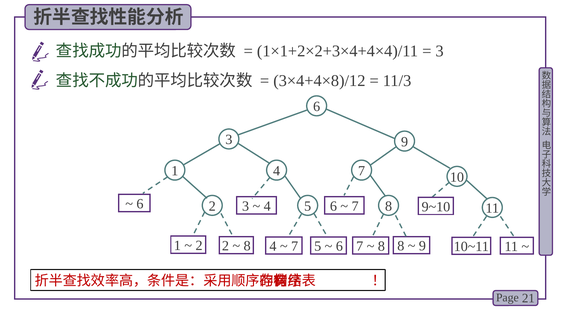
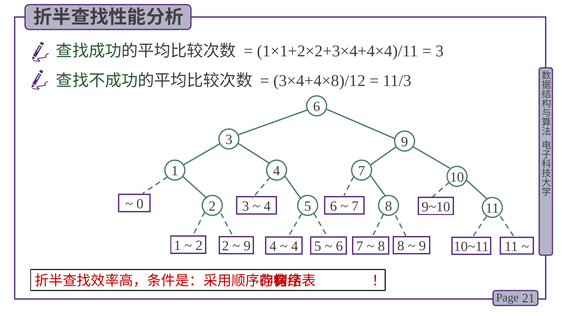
6: 6 -> 0 (140, 204)
8: 8 -> 9 (247, 246)
7: 7 -> 4 (295, 246)
